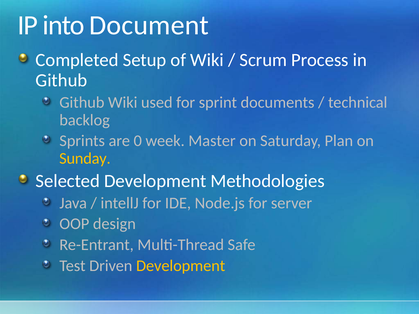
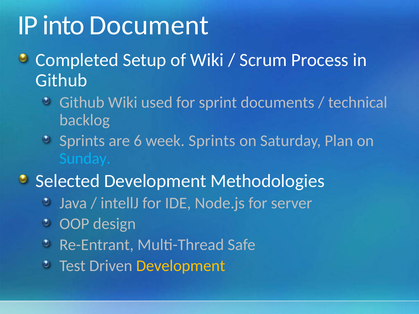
0: 0 -> 6 (138, 141)
week Master: Master -> Sprints (212, 141)
Sunday colour: yellow -> light blue (85, 159)
